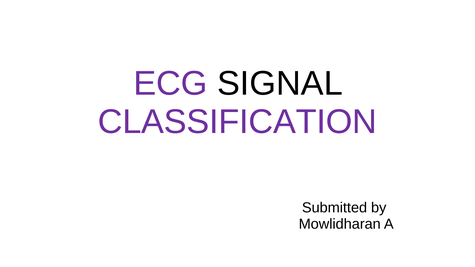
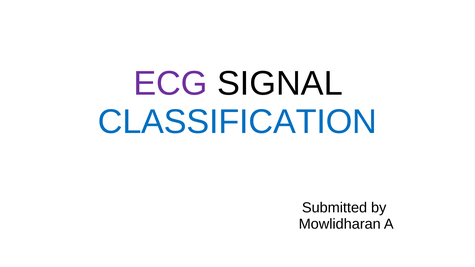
CLASSIFICATION colour: purple -> blue (237, 122)
